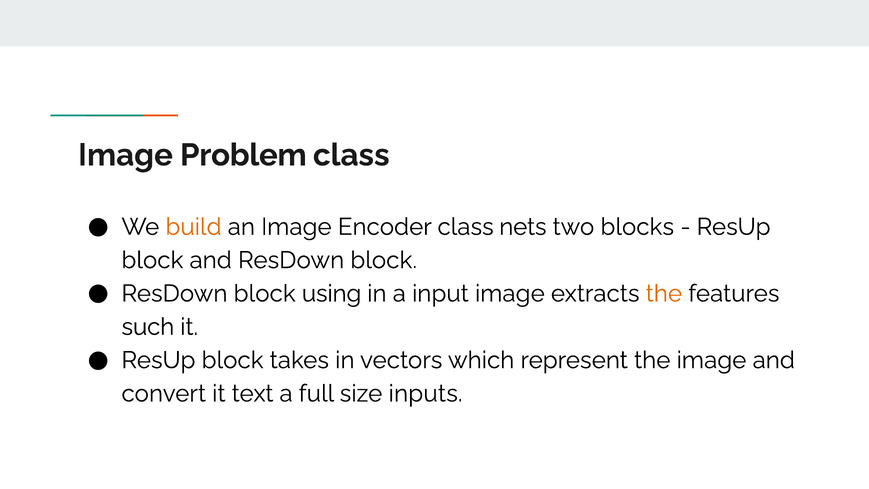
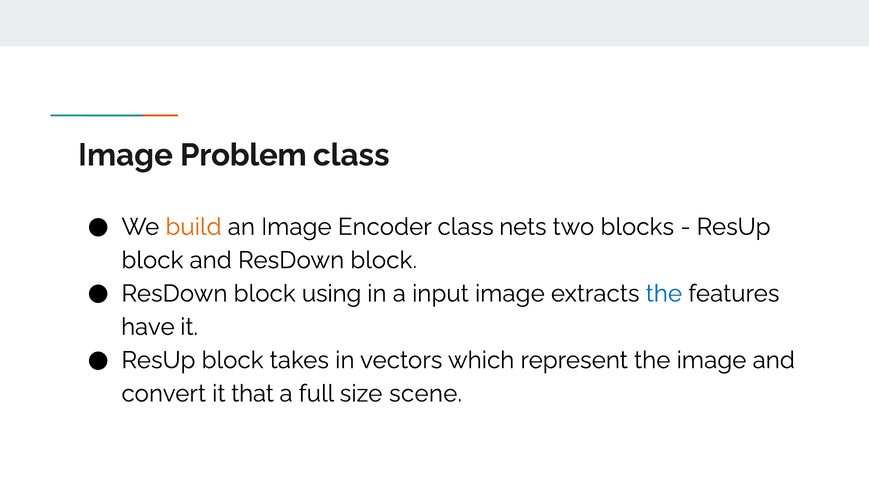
the colour: orange -> blue (664, 293)
such: such -> have (148, 327)
text: text -> that (253, 393)
inputs: inputs -> scene (426, 393)
